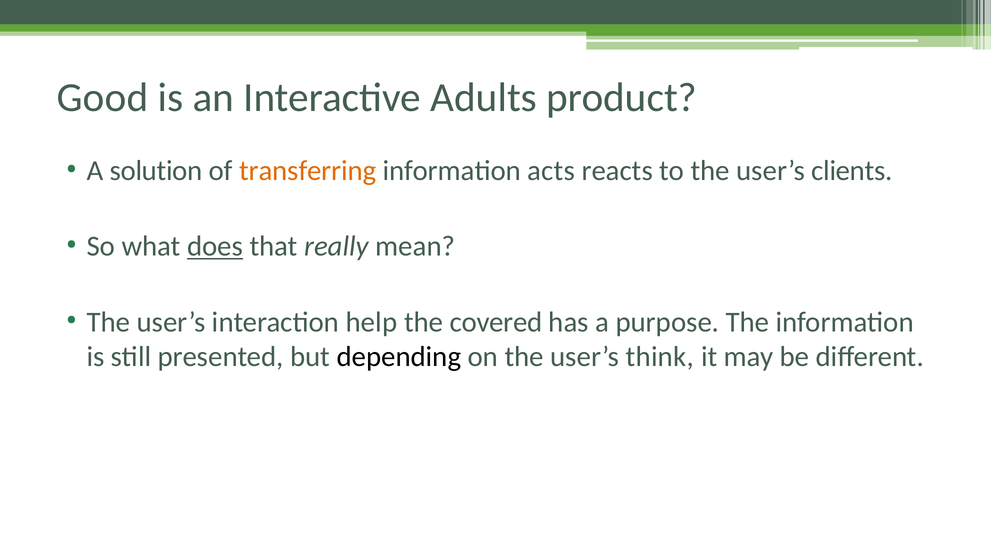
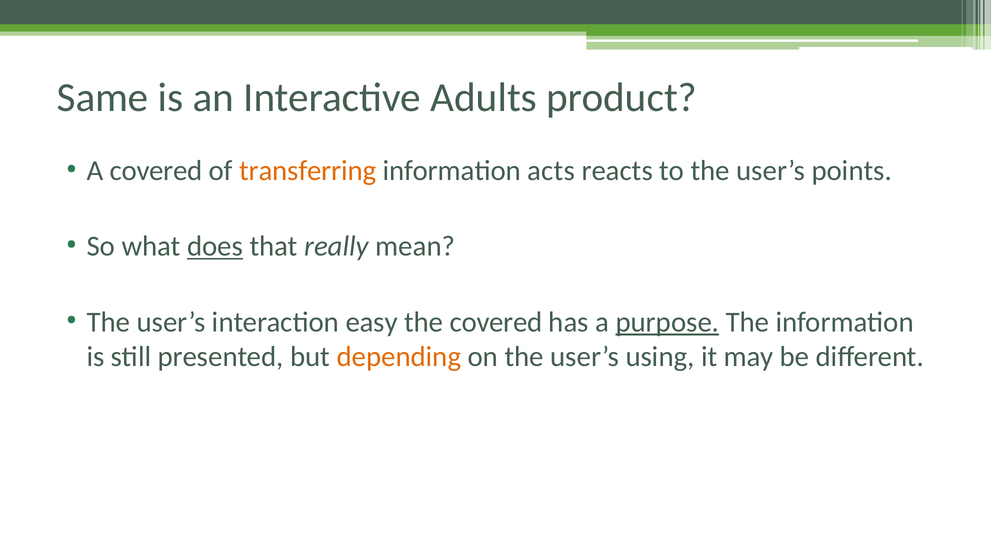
Good: Good -> Same (103, 98)
A solution: solution -> covered (156, 171)
clients: clients -> points (852, 171)
help: help -> easy (372, 322)
purpose underline: none -> present (667, 322)
depending colour: black -> orange (399, 357)
think: think -> using (660, 357)
